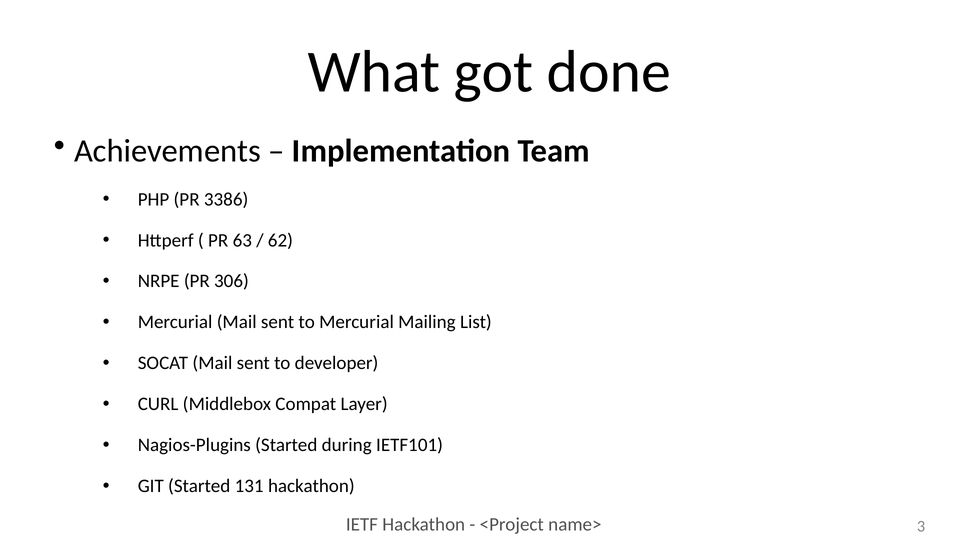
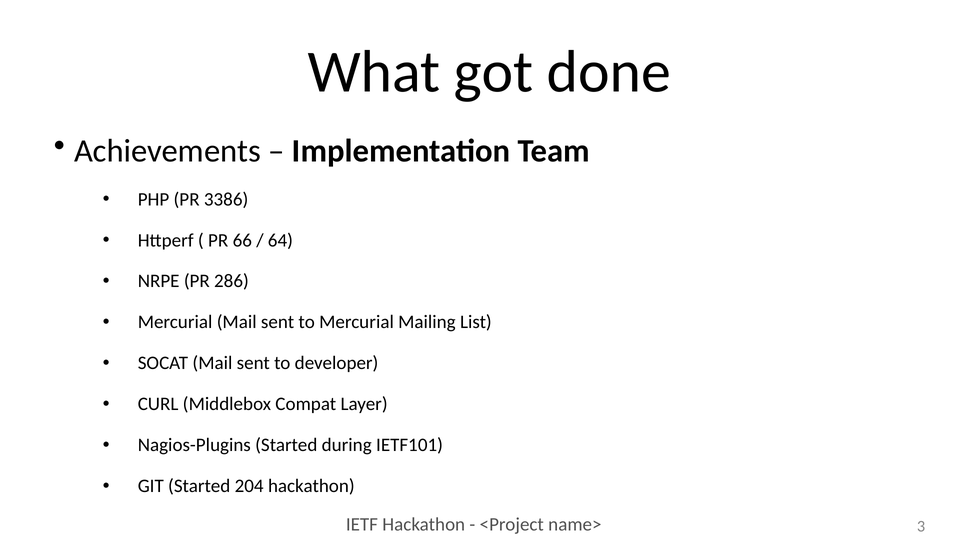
63: 63 -> 66 (242, 240)
62: 62 -> 64 (280, 240)
306: 306 -> 286 (231, 281)
131: 131 -> 204 (249, 486)
